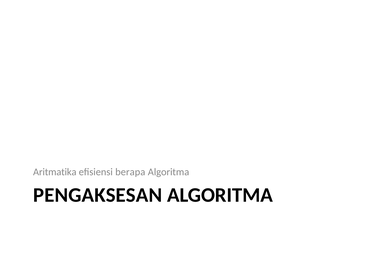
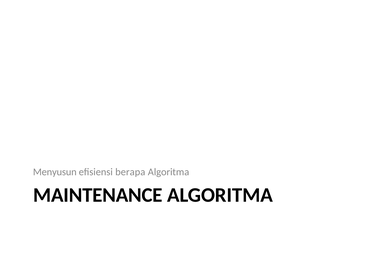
Aritmatika: Aritmatika -> Menyusun (55, 172)
PENGAKSESAN: PENGAKSESAN -> MAINTENANCE (98, 195)
